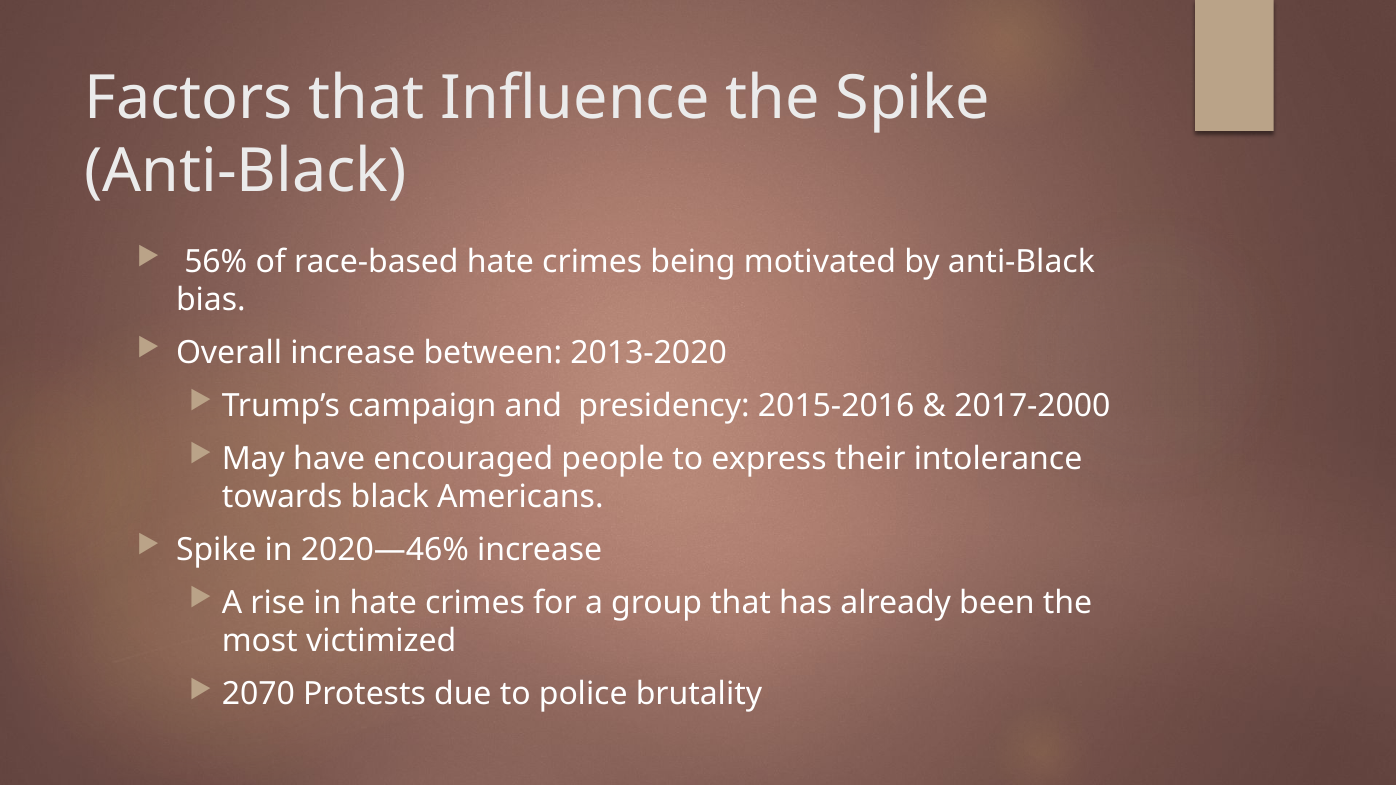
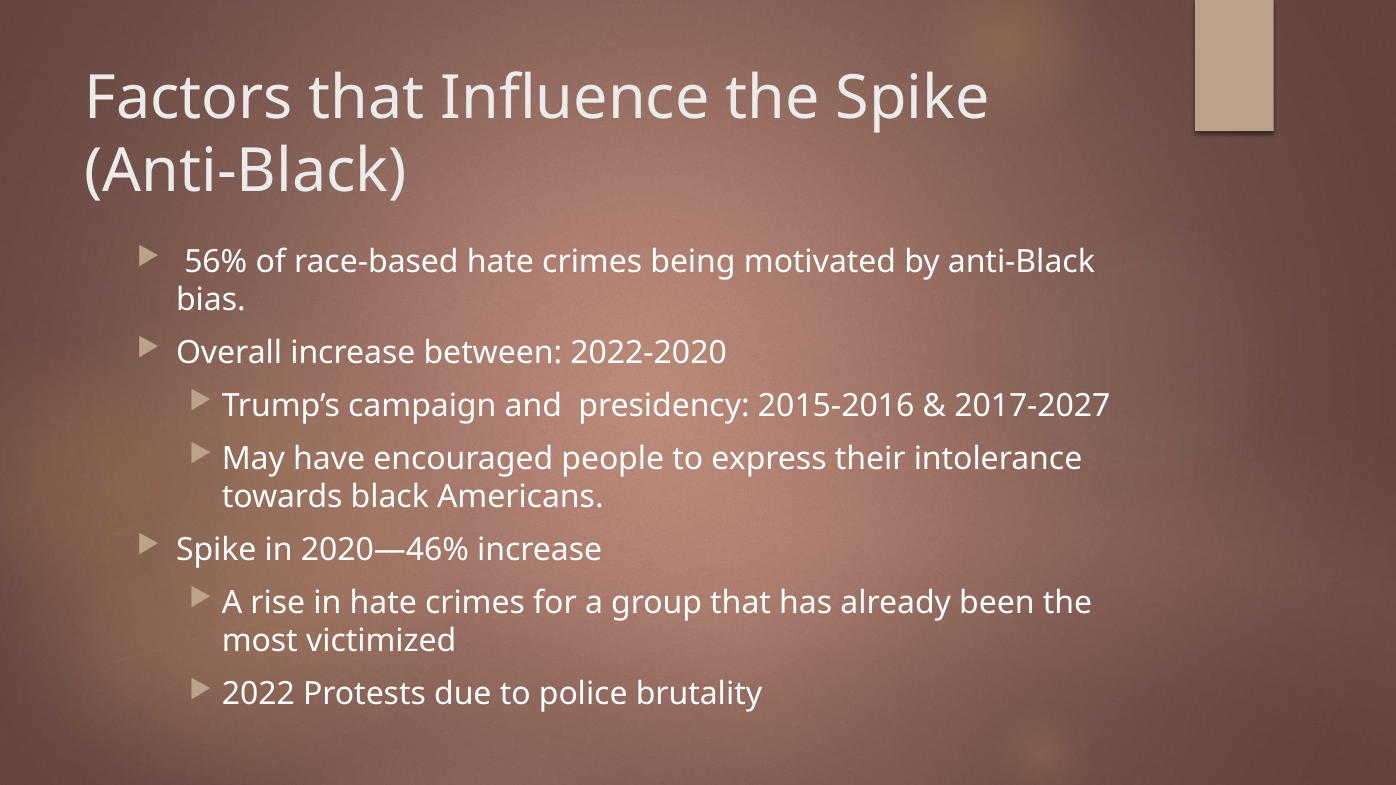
2013-2020: 2013-2020 -> 2022-2020 (649, 353)
2017-2000: 2017-2000 -> 2017-2027 (1032, 406)
2070: 2070 -> 2022 (258, 694)
